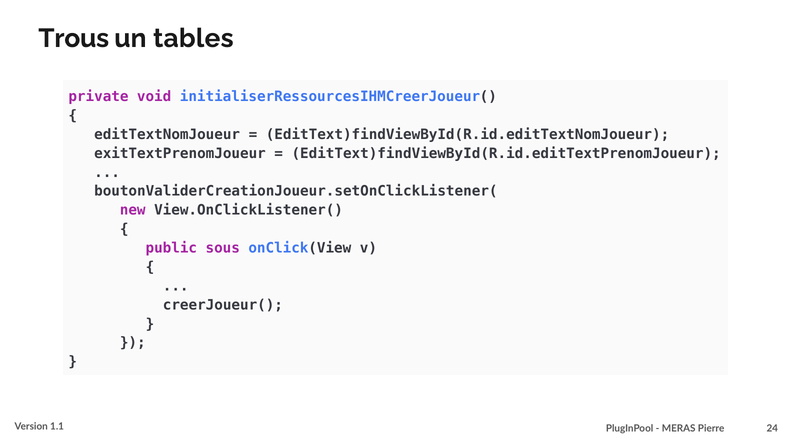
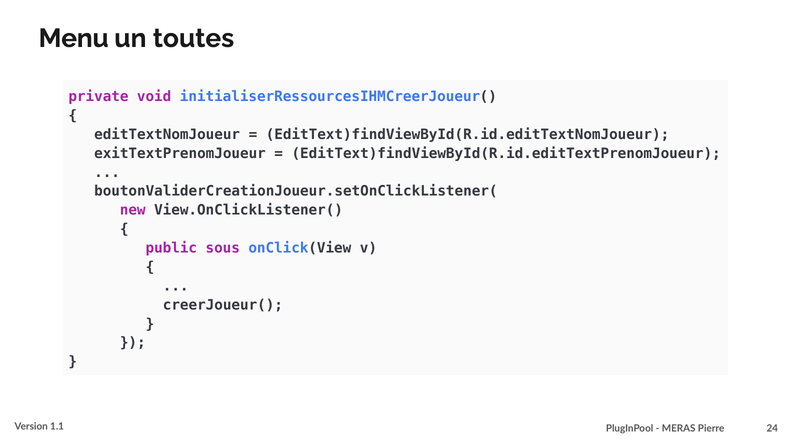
Trous: Trous -> Menu (74, 38)
tables: tables -> toutes (193, 38)
